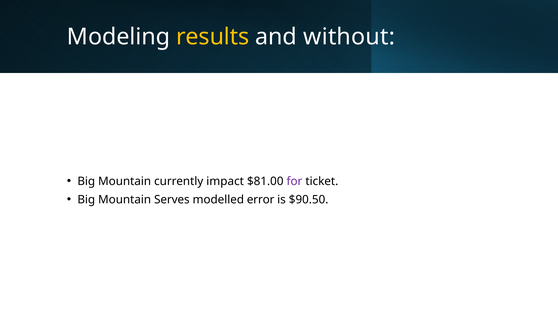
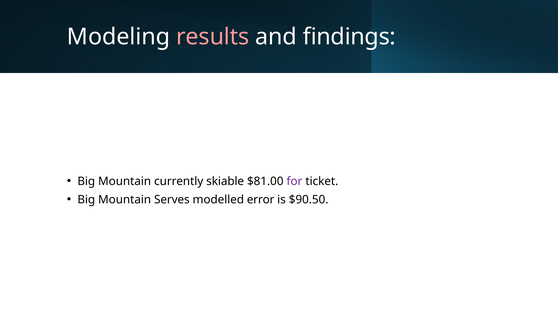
results colour: yellow -> pink (213, 37)
without: without -> findings (349, 37)
impact: impact -> skiable (225, 181)
